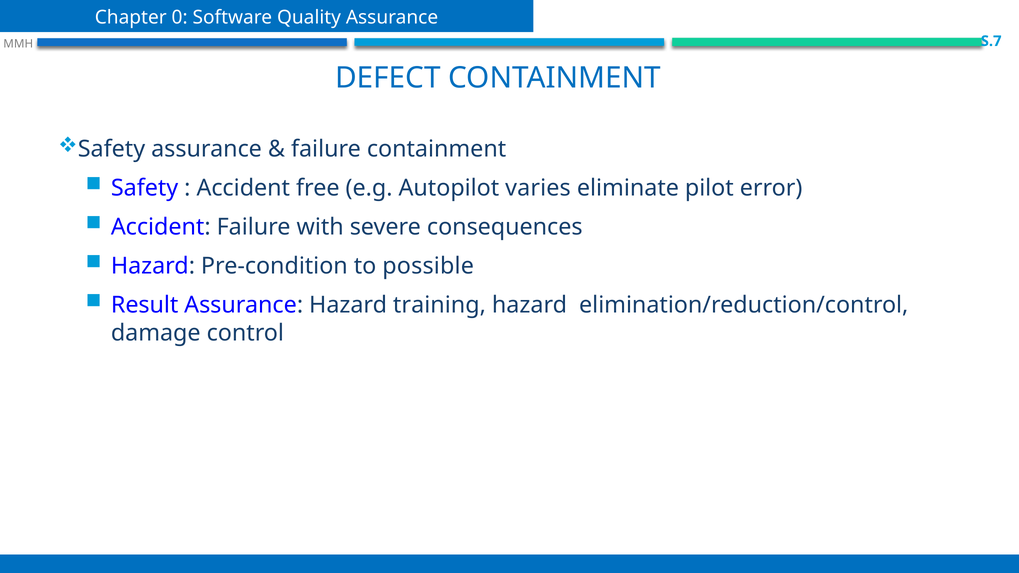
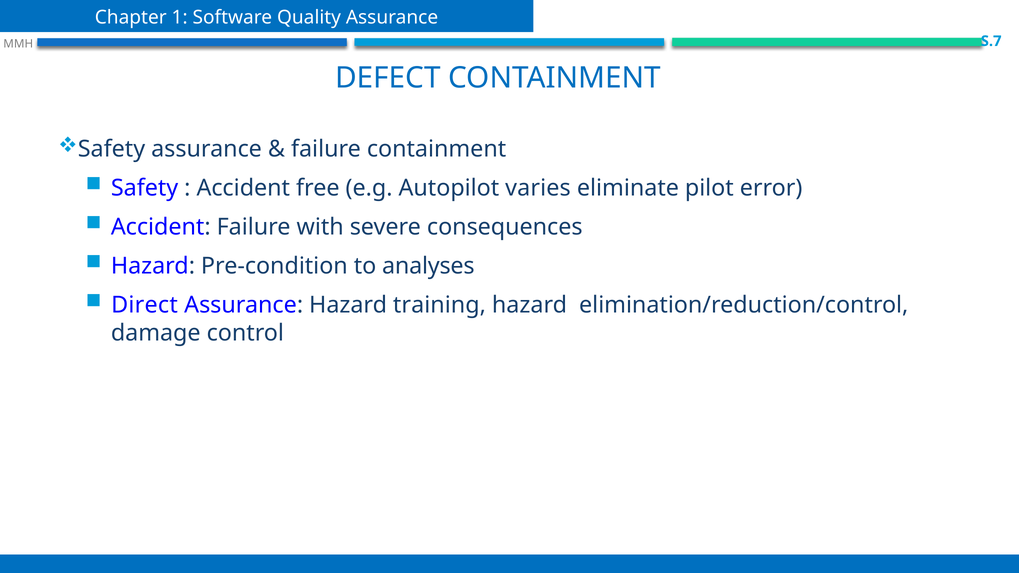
0: 0 -> 1 (180, 17)
possible: possible -> analyses (428, 266)
Result: Result -> Direct (144, 305)
